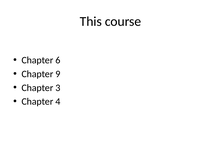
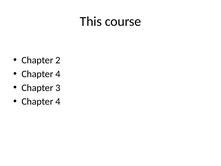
6: 6 -> 2 (58, 60)
9: 9 -> 4 (58, 74)
